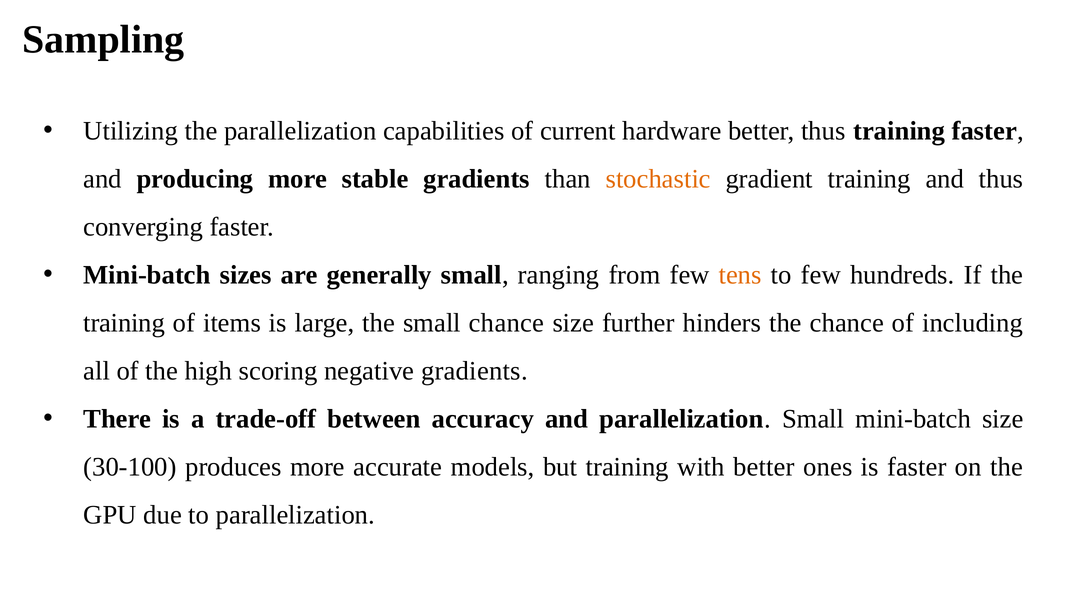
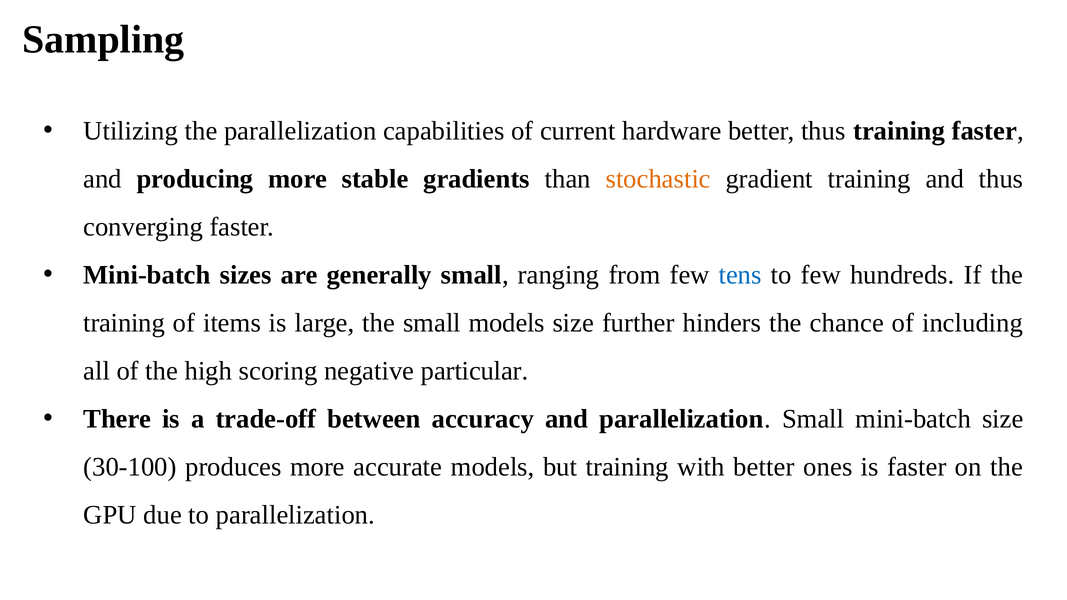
tens colour: orange -> blue (740, 275)
small chance: chance -> models (507, 323)
negative gradients: gradients -> particular (475, 371)
